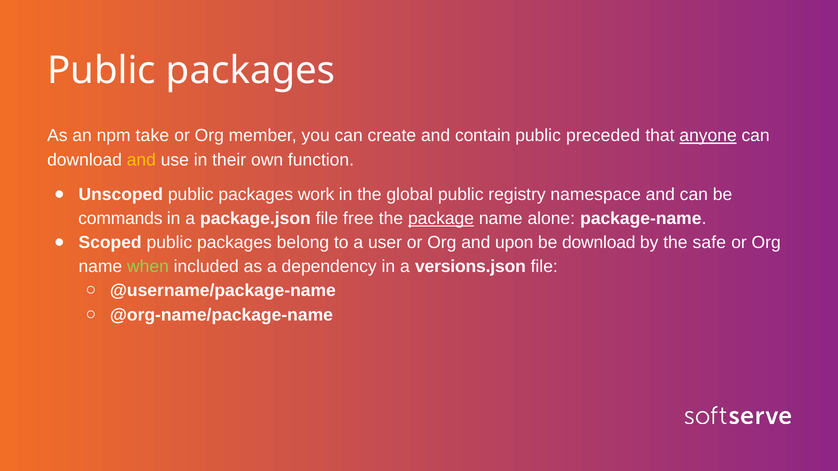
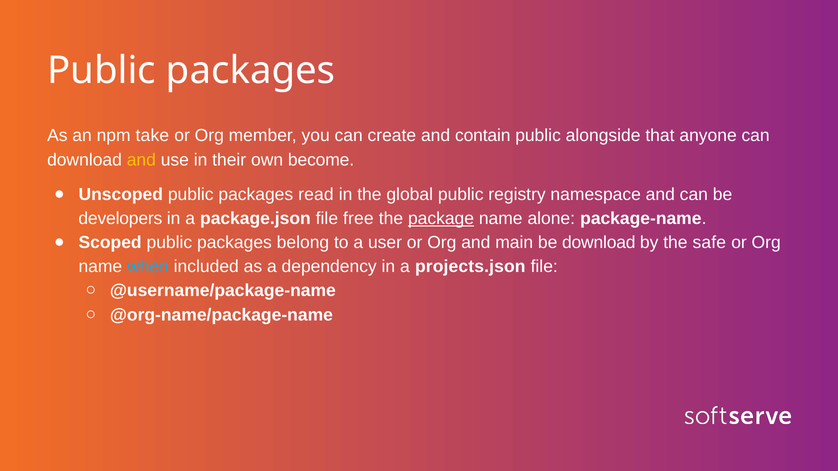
preceded: preceded -> alongside (603, 136)
anyone underline: present -> none (708, 136)
function: function -> become (321, 160)
work: work -> read (316, 195)
commands: commands -> developers (120, 219)
upon: upon -> main (514, 243)
when colour: light green -> light blue (148, 267)
versions.json: versions.json -> projects.json (470, 267)
